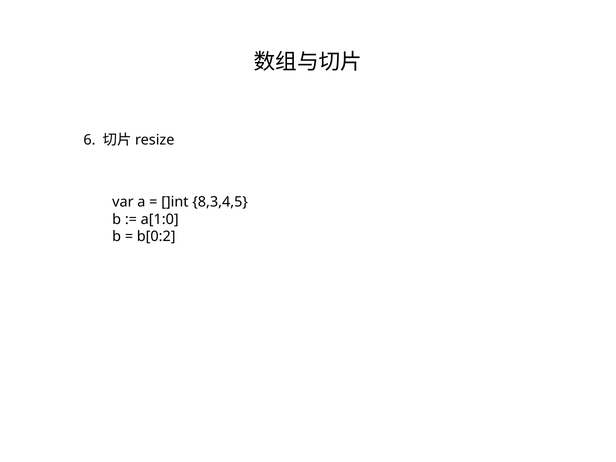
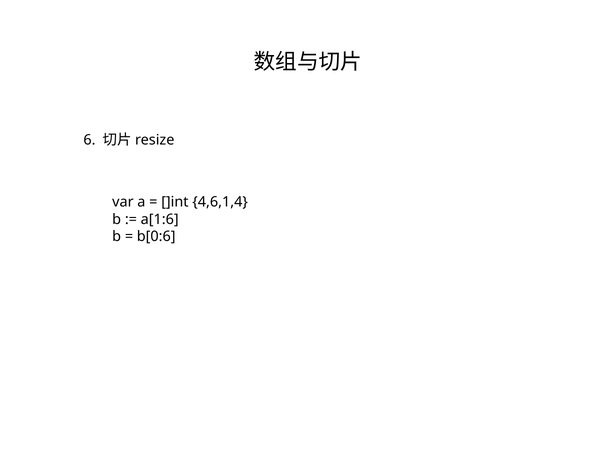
8,3,4,5: 8,3,4,5 -> 4,6,1,4 (220, 202)
a[1:0: a[1:0 -> a[1:6 (160, 219)
b[0:2: b[0:2 -> b[0:6 (156, 237)
